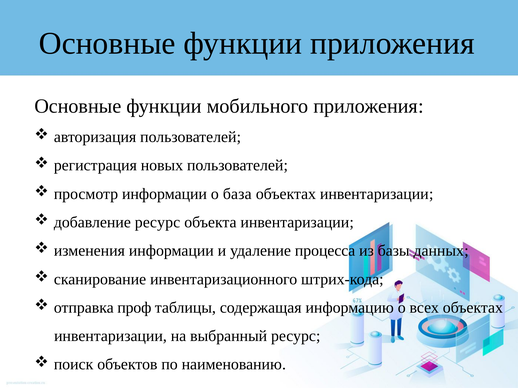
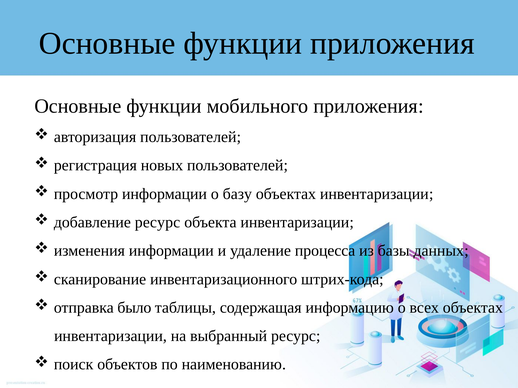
база: база -> базу (237, 194)
проф: проф -> было (134, 308)
